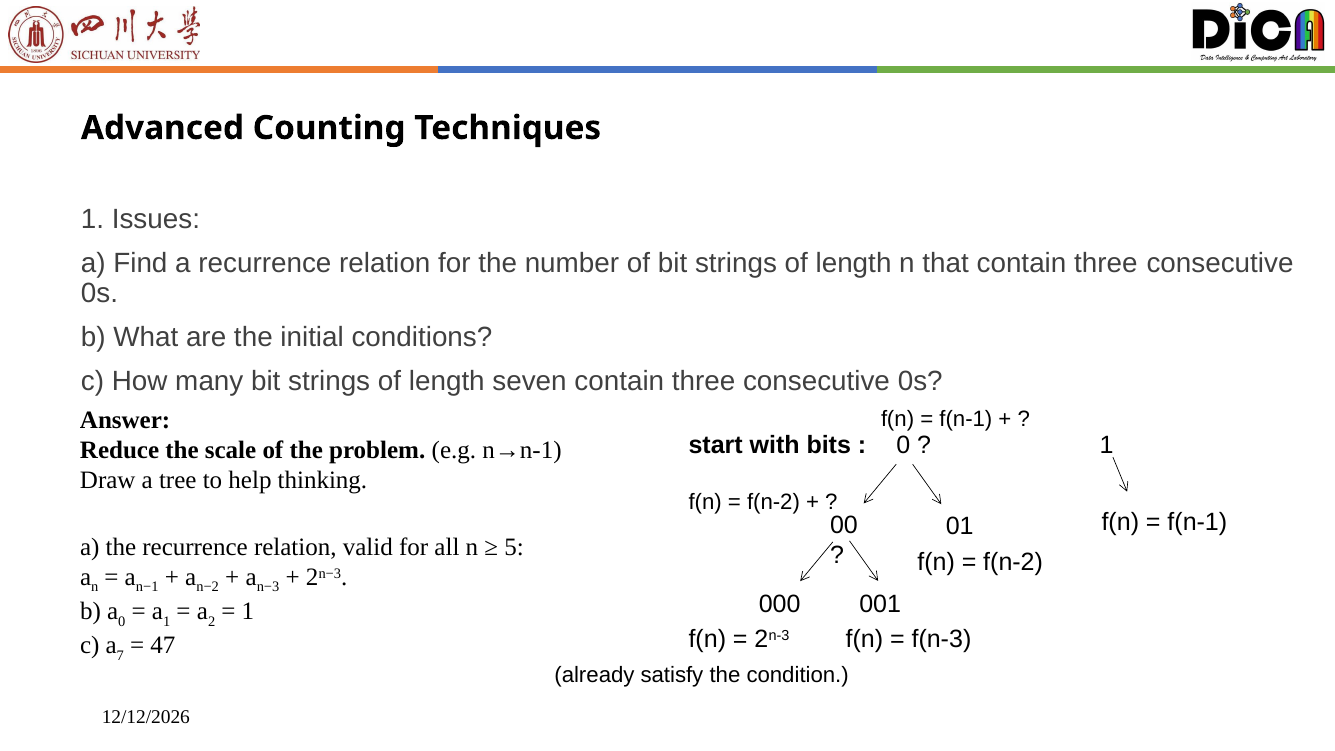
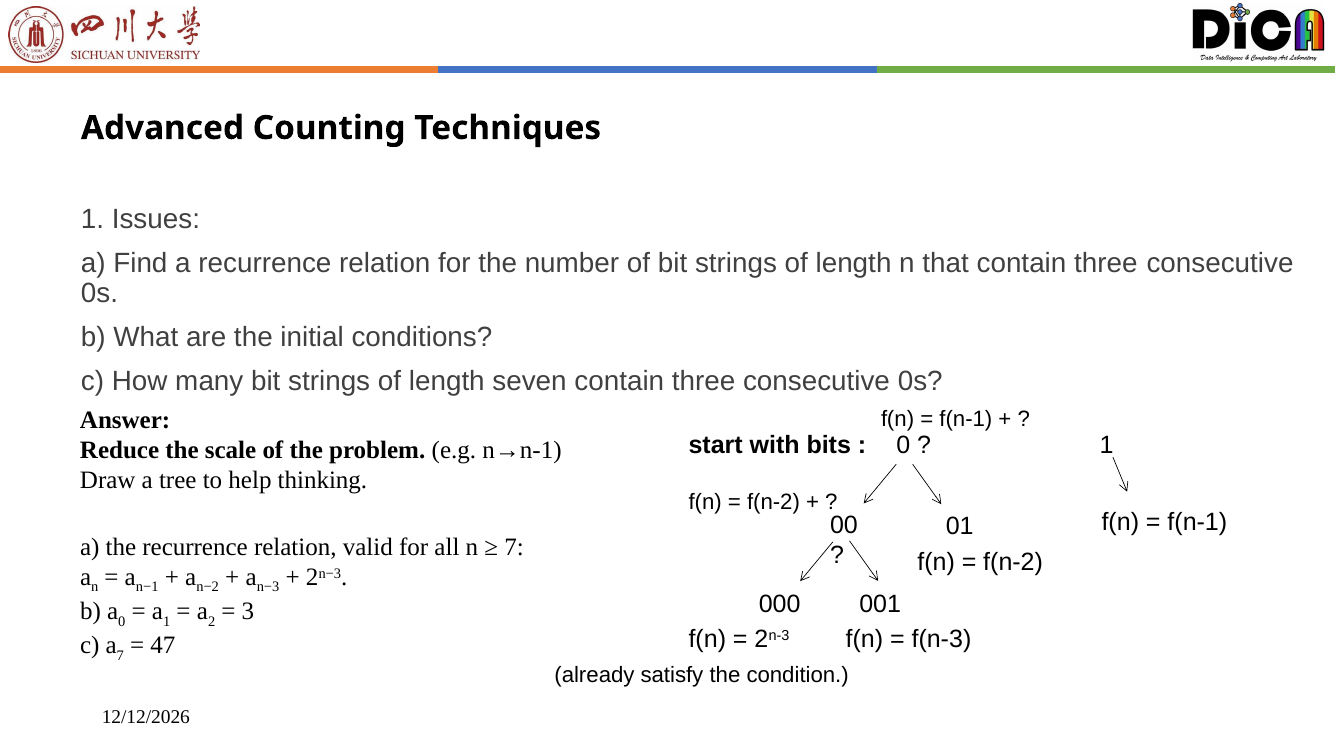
5: 5 -> 7 (514, 547)
1: 1 -> 3 (248, 611)
